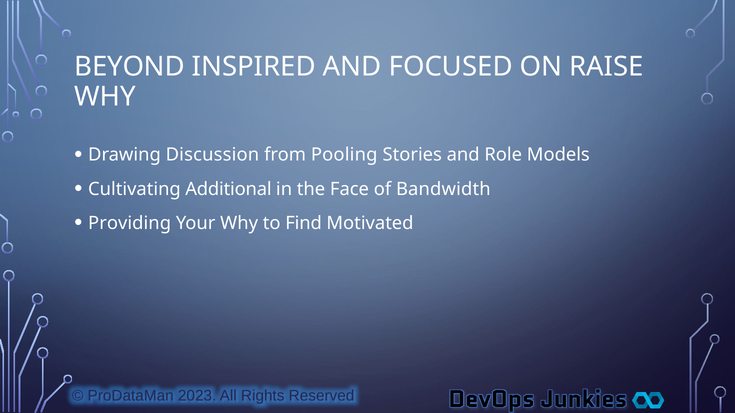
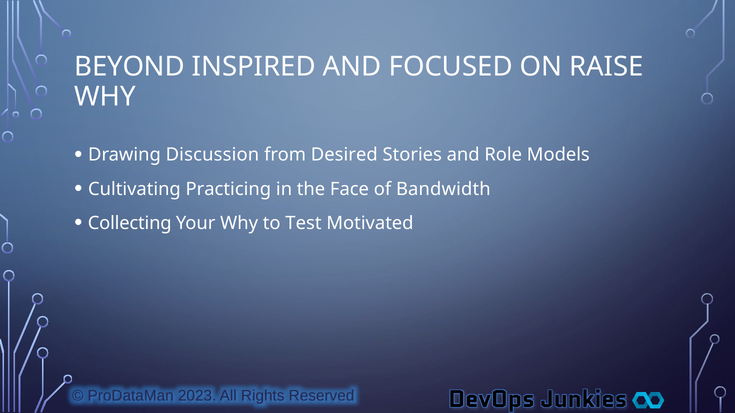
Pooling: Pooling -> Desired (344, 155)
Additional: Additional -> Practicing (228, 189)
Providing: Providing -> Collecting (130, 223)
Find: Find -> Test (303, 223)
